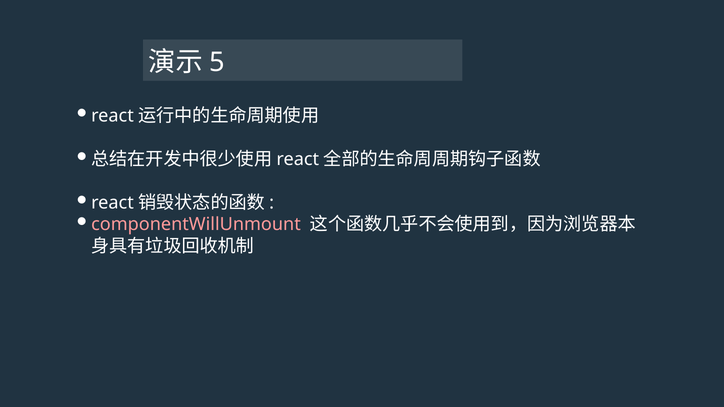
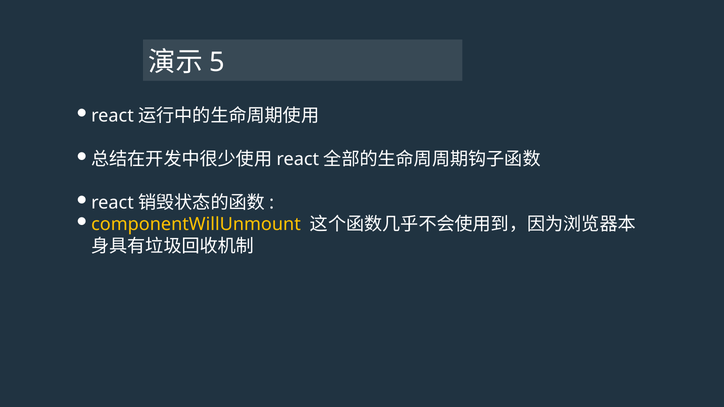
componentWillUnmount colour: pink -> yellow (196, 224)
